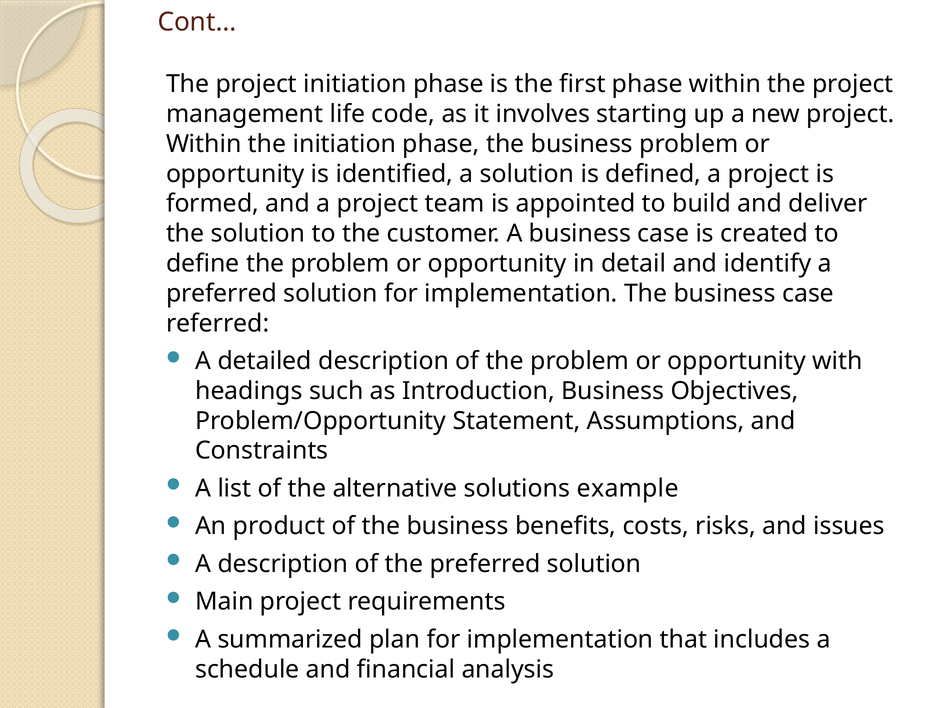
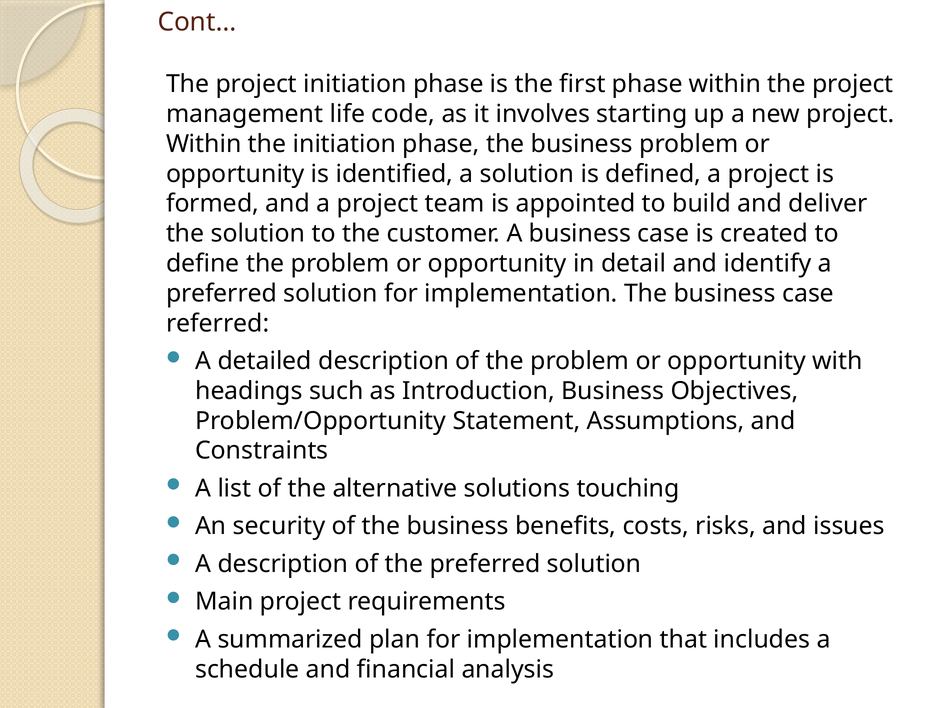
example: example -> touching (628, 488)
product: product -> security (279, 526)
